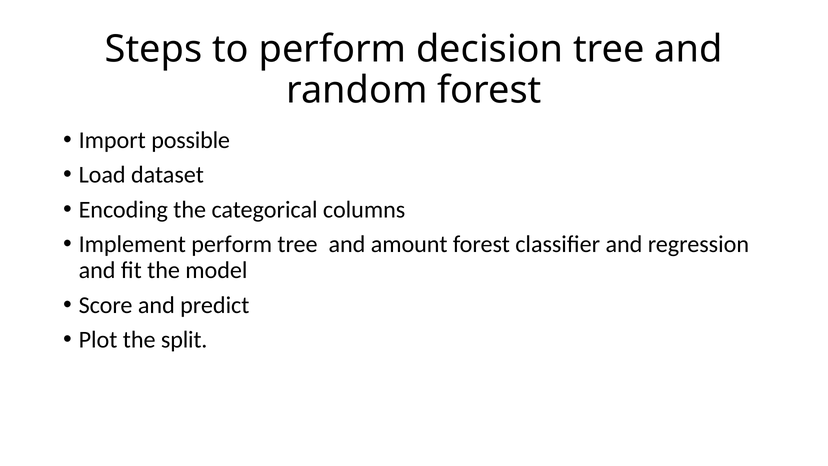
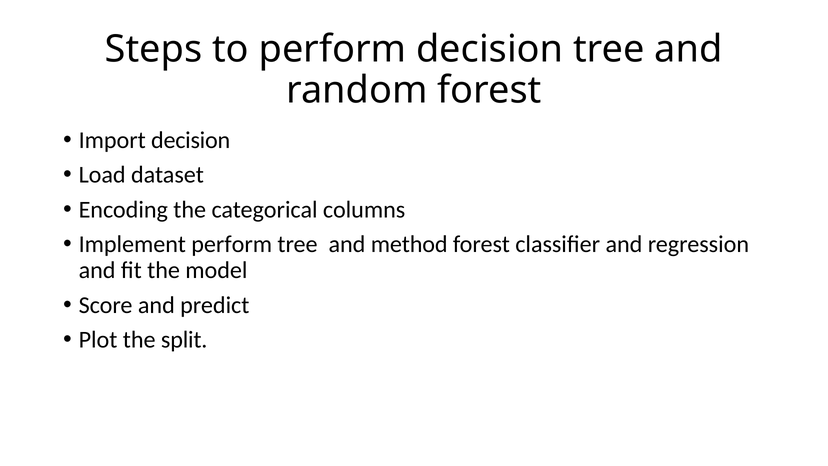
Import possible: possible -> decision (191, 140)
amount: amount -> method (409, 244)
